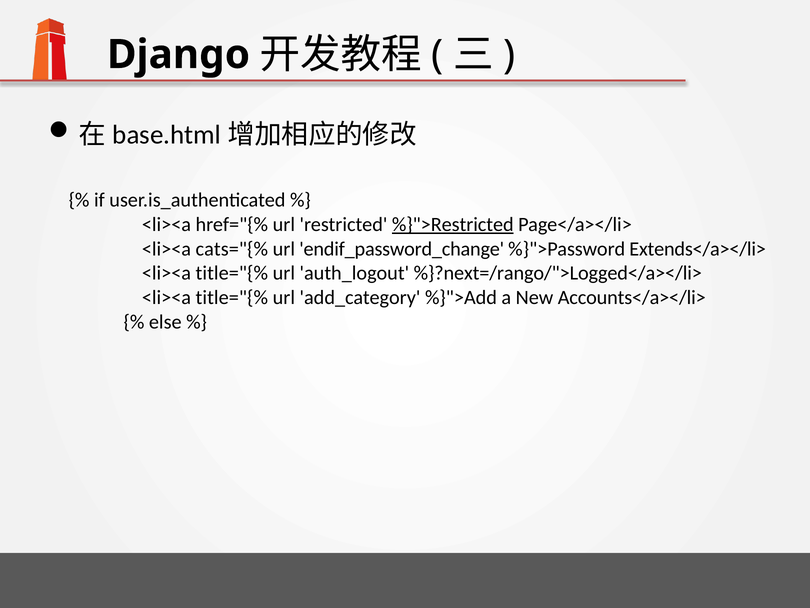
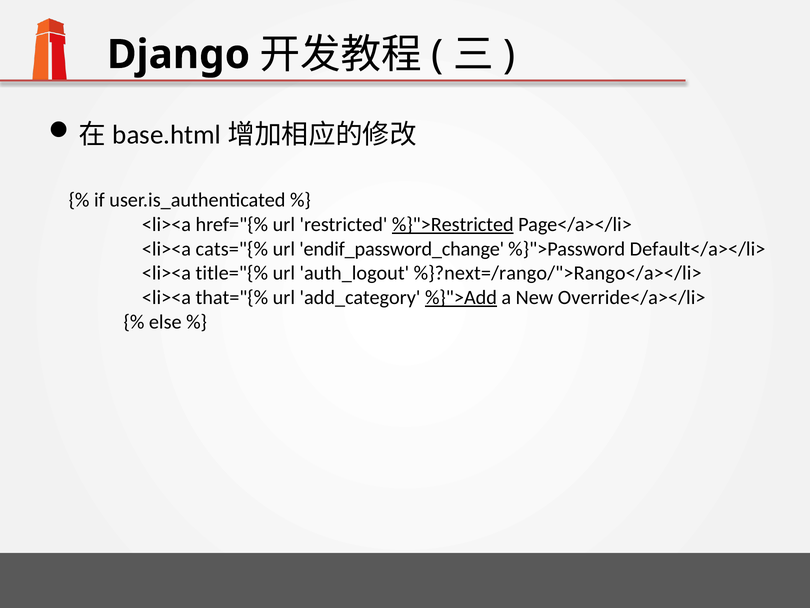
Extends</a></li>: Extends</a></li> -> Default</a></li> (698, 249)
%}?next=/rango/">Logged</a></li>: %}?next=/rango/">Logged</a></li> -> %}?next=/rango/">Rango</a></li> (558, 273)
title="{%: title="{% -> that="{% (232, 297)
%}">Add underline: none -> present (461, 297)
Accounts</a></li>: Accounts</a></li> -> Override</a></li> (632, 297)
